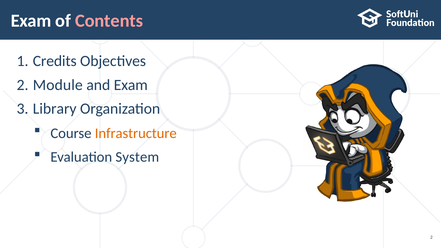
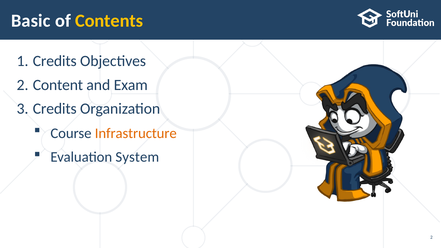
Exam: Exam -> Basic (31, 21)
Contents colour: pink -> yellow (109, 21)
Module: Module -> Content (58, 85)
Library: Library -> Credits (55, 109)
